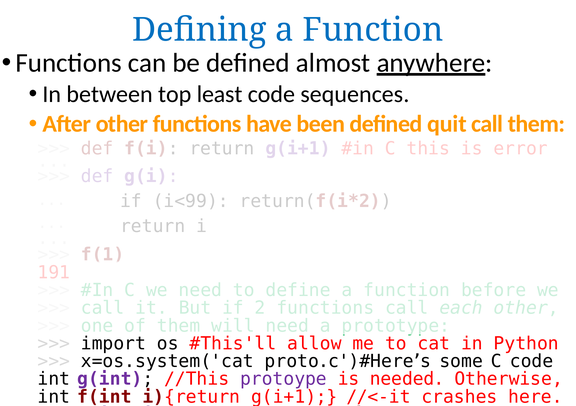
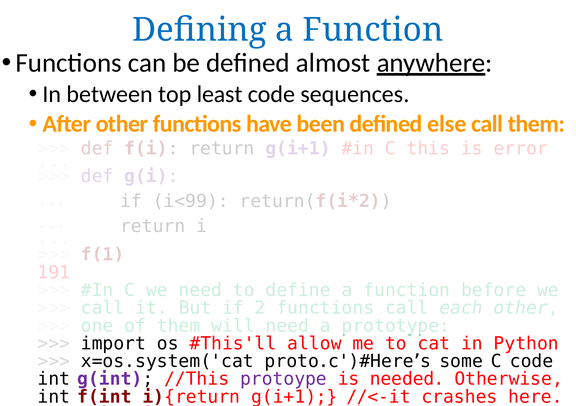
quit: quit -> else (447, 124)
